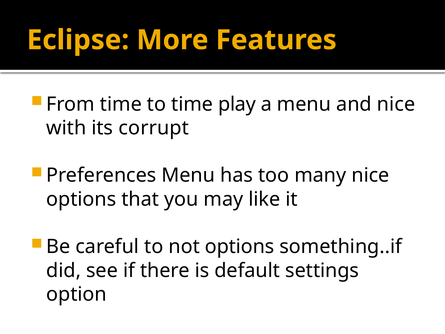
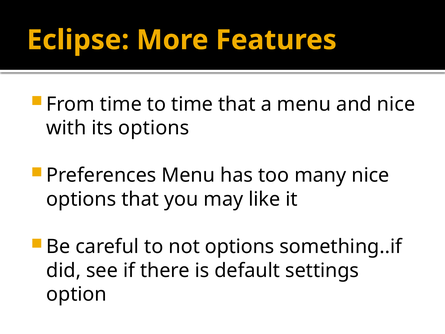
time play: play -> that (237, 104)
its corrupt: corrupt -> options (154, 128)
